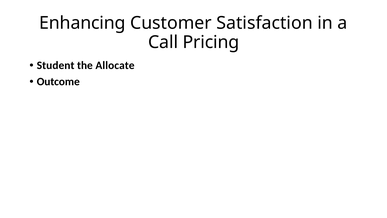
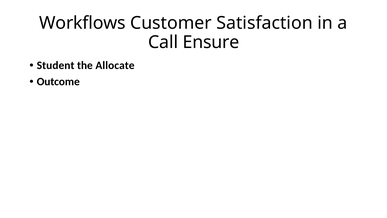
Enhancing: Enhancing -> Workflows (82, 23)
Pricing: Pricing -> Ensure (211, 42)
